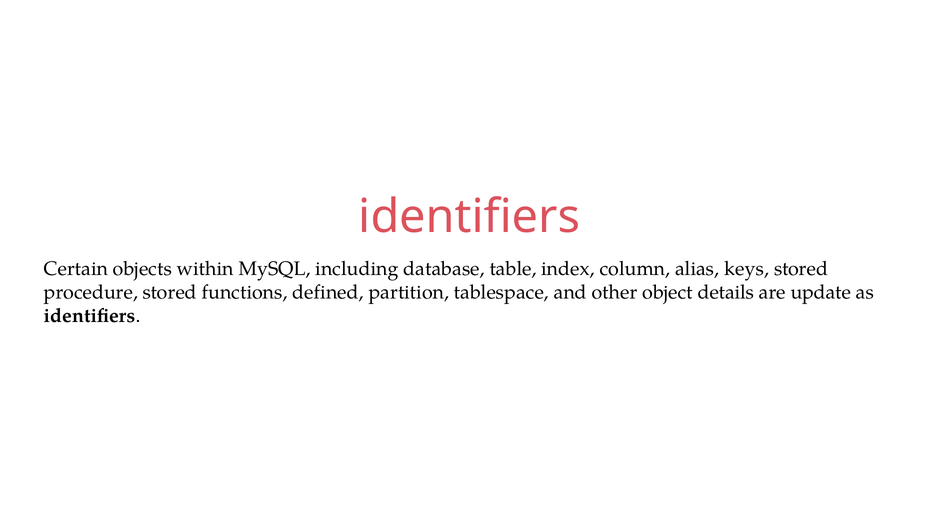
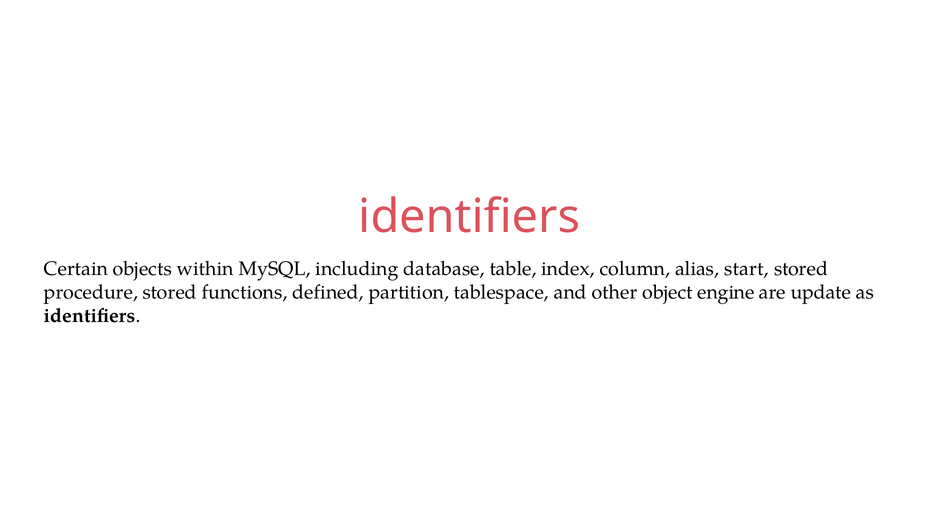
keys: keys -> start (747, 269)
details: details -> engine (726, 292)
